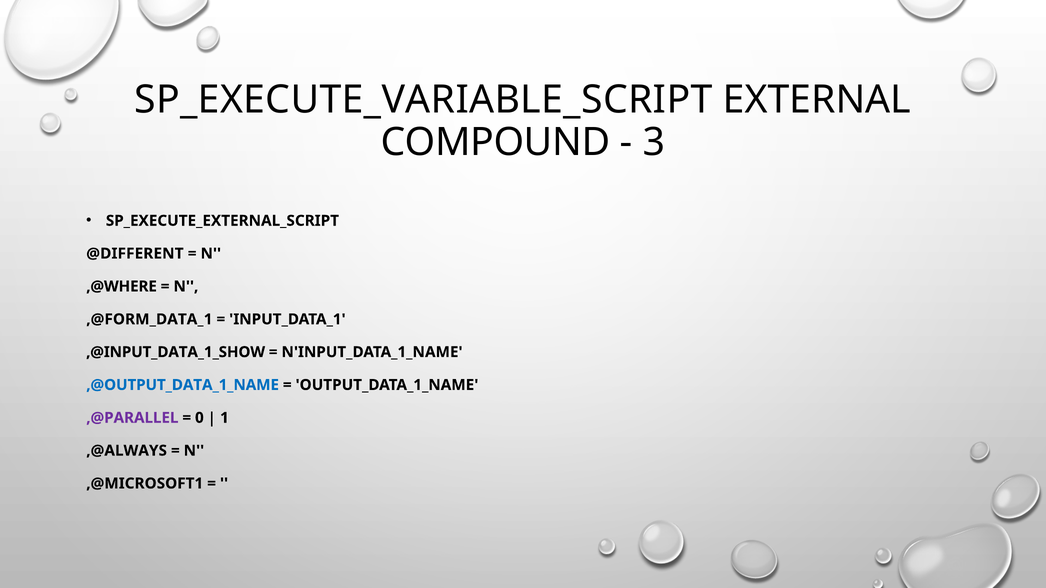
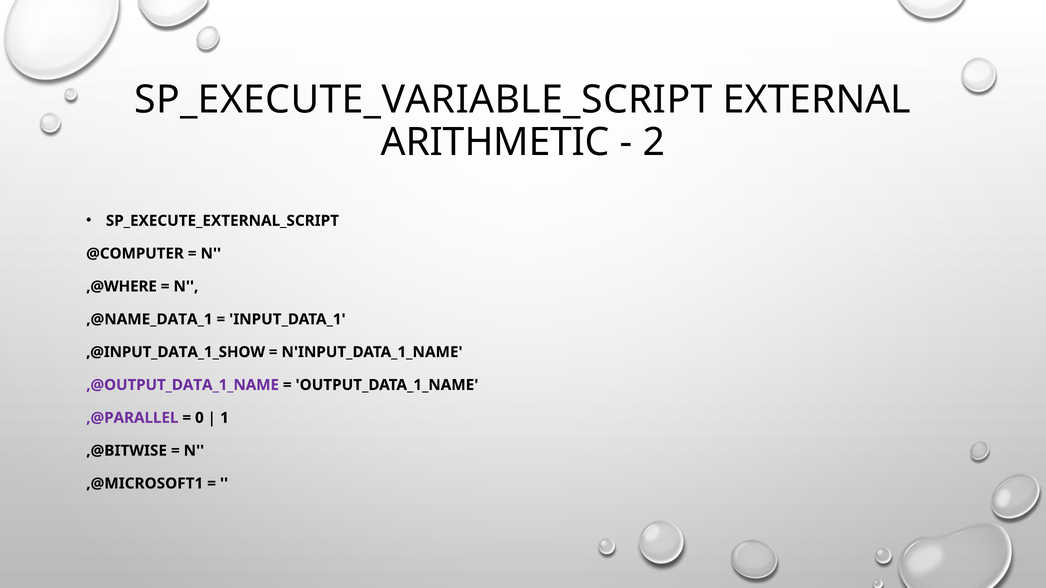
COMPOUND: COMPOUND -> ARITHMETIC (495, 142)
3: 3 -> 2 (654, 142)
@DIFFERENT: @DIFFERENT -> @COMPUTER (135, 254)
,@FORM_DATA_1: ,@FORM_DATA_1 -> ,@NAME_DATA_1 (149, 319)
,@OUTPUT_DATA_1_NAME colour: blue -> purple (183, 385)
,@ALWAYS: ,@ALWAYS -> ,@BITWISE (127, 451)
